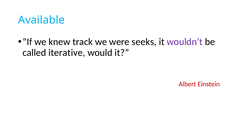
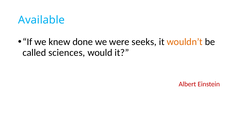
track: track -> done (83, 42)
wouldn’t colour: purple -> orange (185, 42)
iterative: iterative -> sciences (67, 53)
